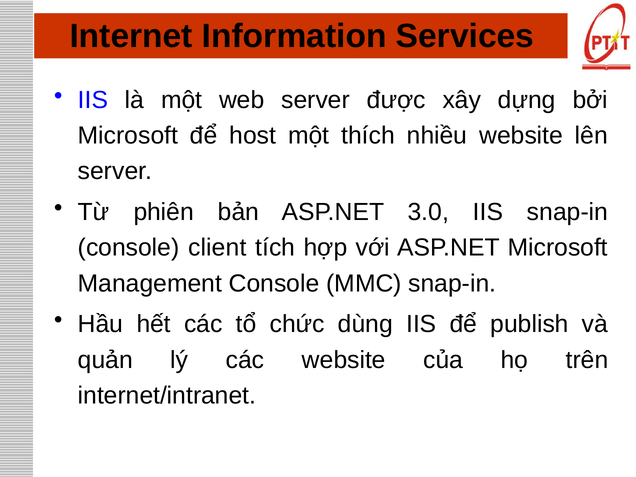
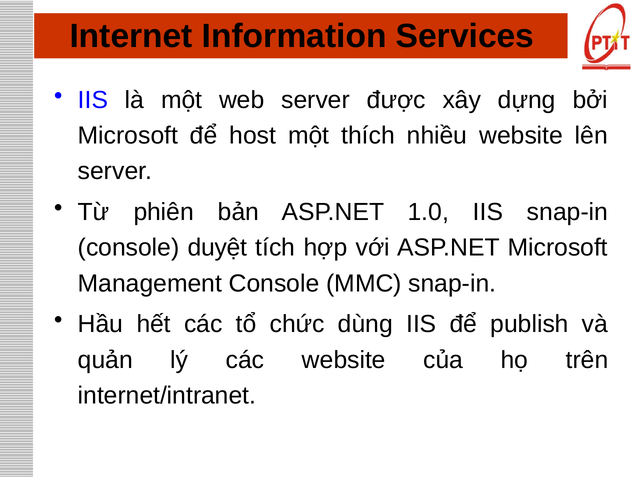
3.0: 3.0 -> 1.0 (428, 212)
client: client -> duyệt (218, 248)
